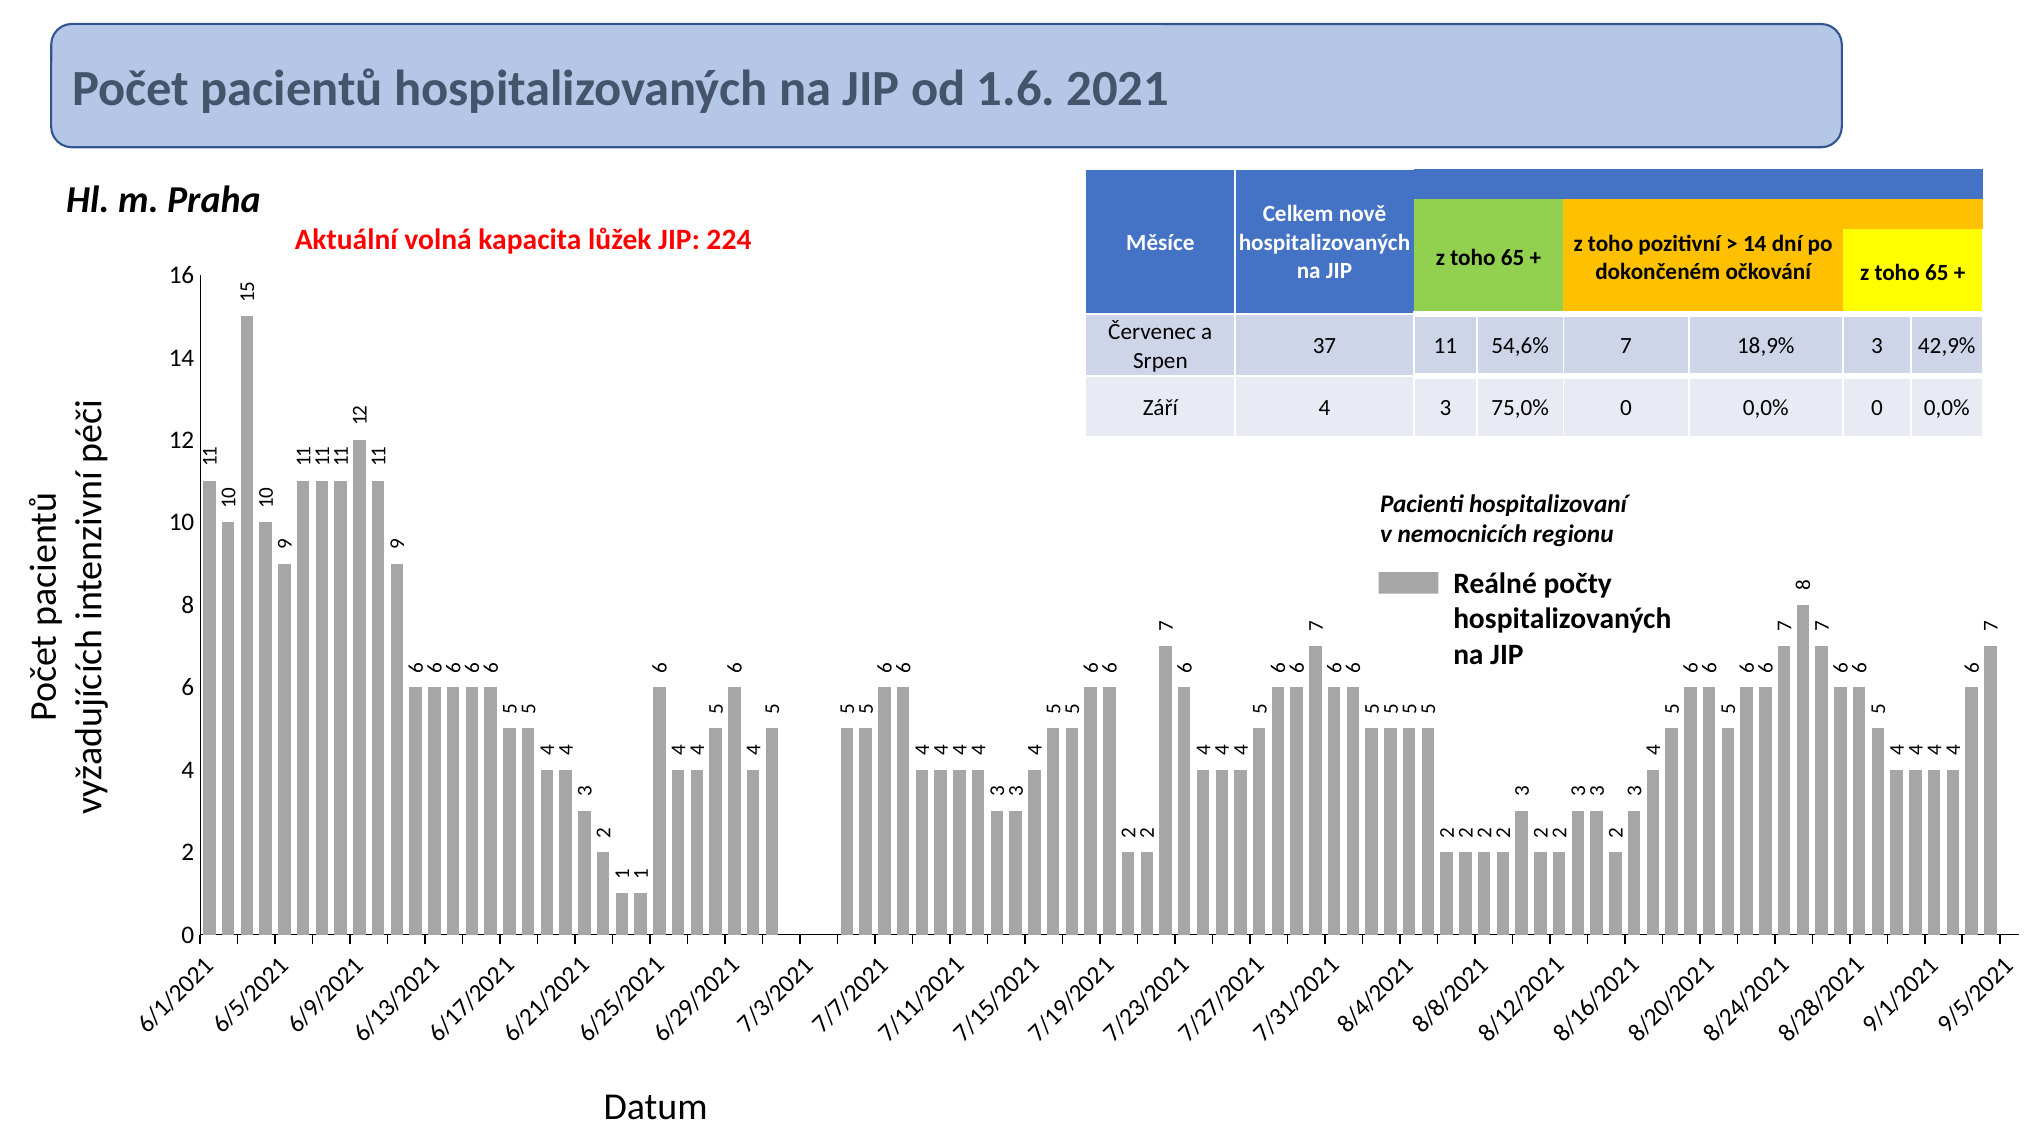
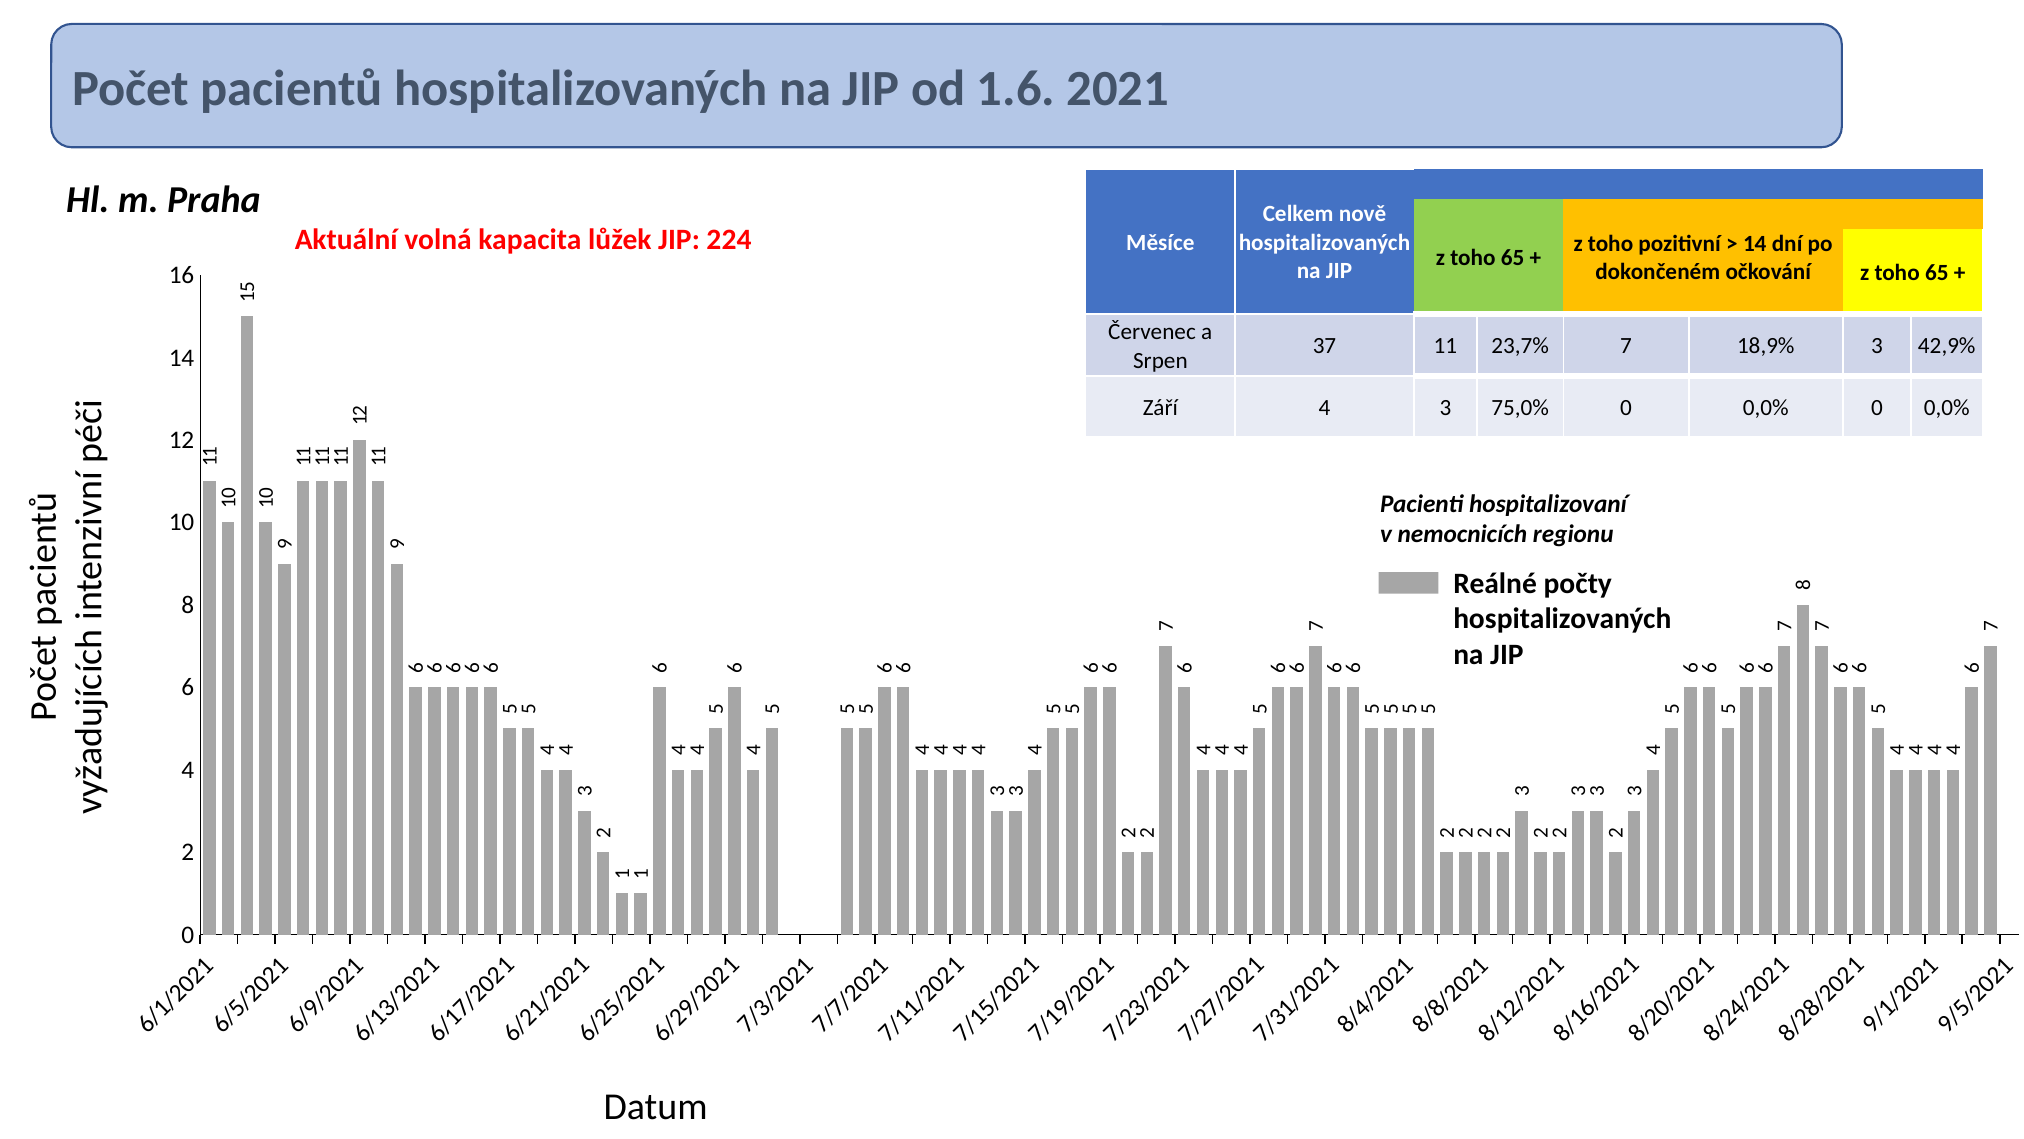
54,6%: 54,6% -> 23,7% (1520, 346)
